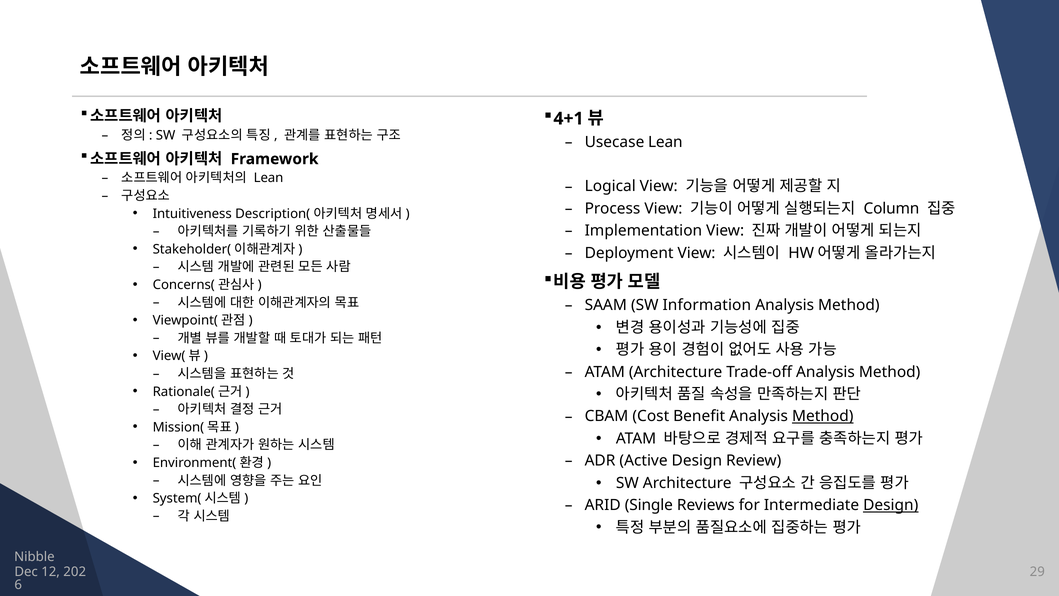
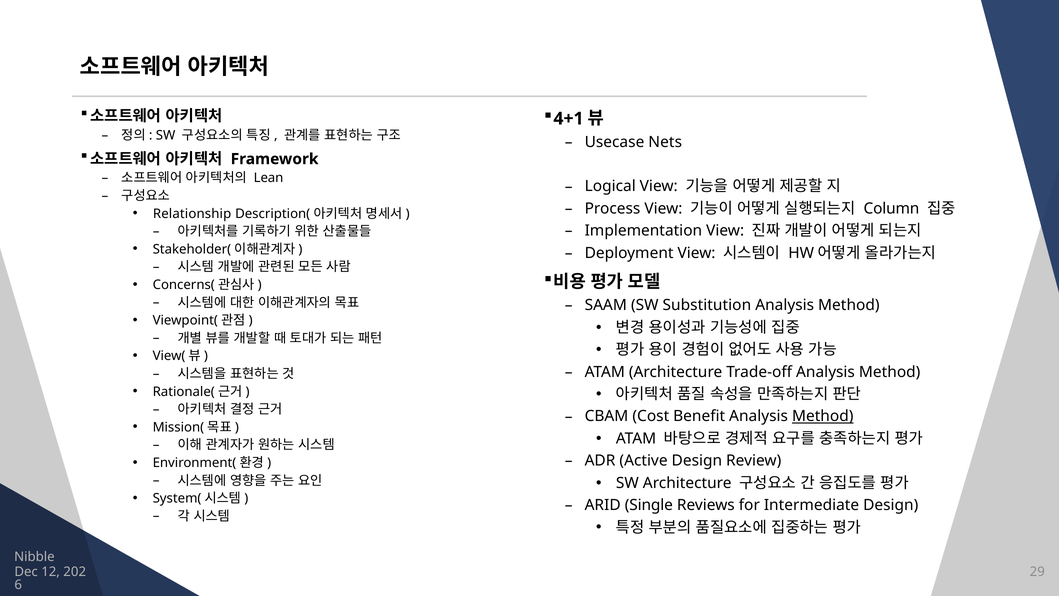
Usecase Lean: Lean -> Nets (665, 142)
Intuitiveness: Intuitiveness -> Relationship (192, 214)
Information: Information -> Substitution (707, 305)
Design underline: present -> none (891, 505)
